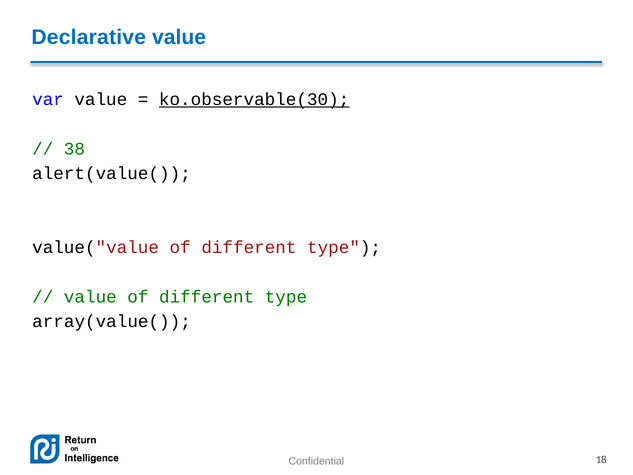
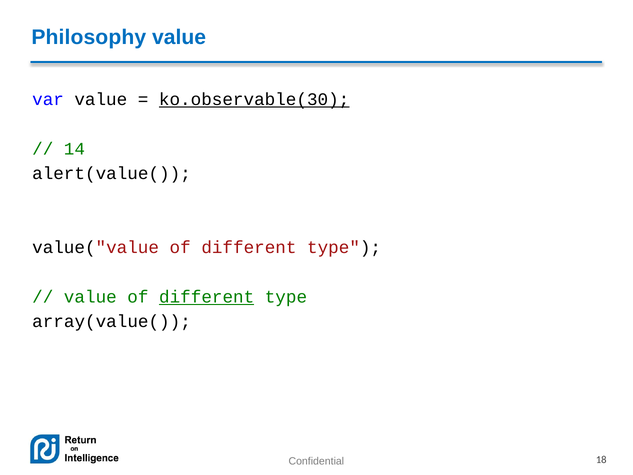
Declarative: Declarative -> Philosophy (89, 37)
38: 38 -> 14 (74, 149)
different underline: none -> present (207, 297)
